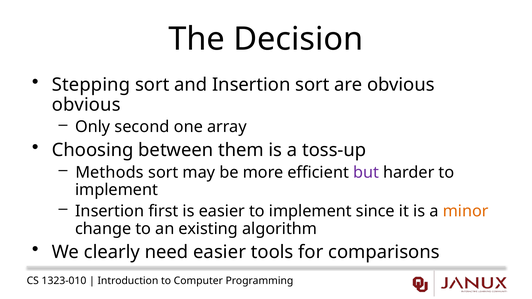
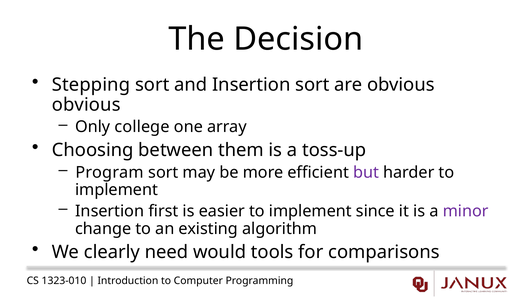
second: second -> college (142, 127)
Methods: Methods -> Program (110, 172)
minor colour: orange -> purple (466, 211)
need easier: easier -> would (220, 252)
